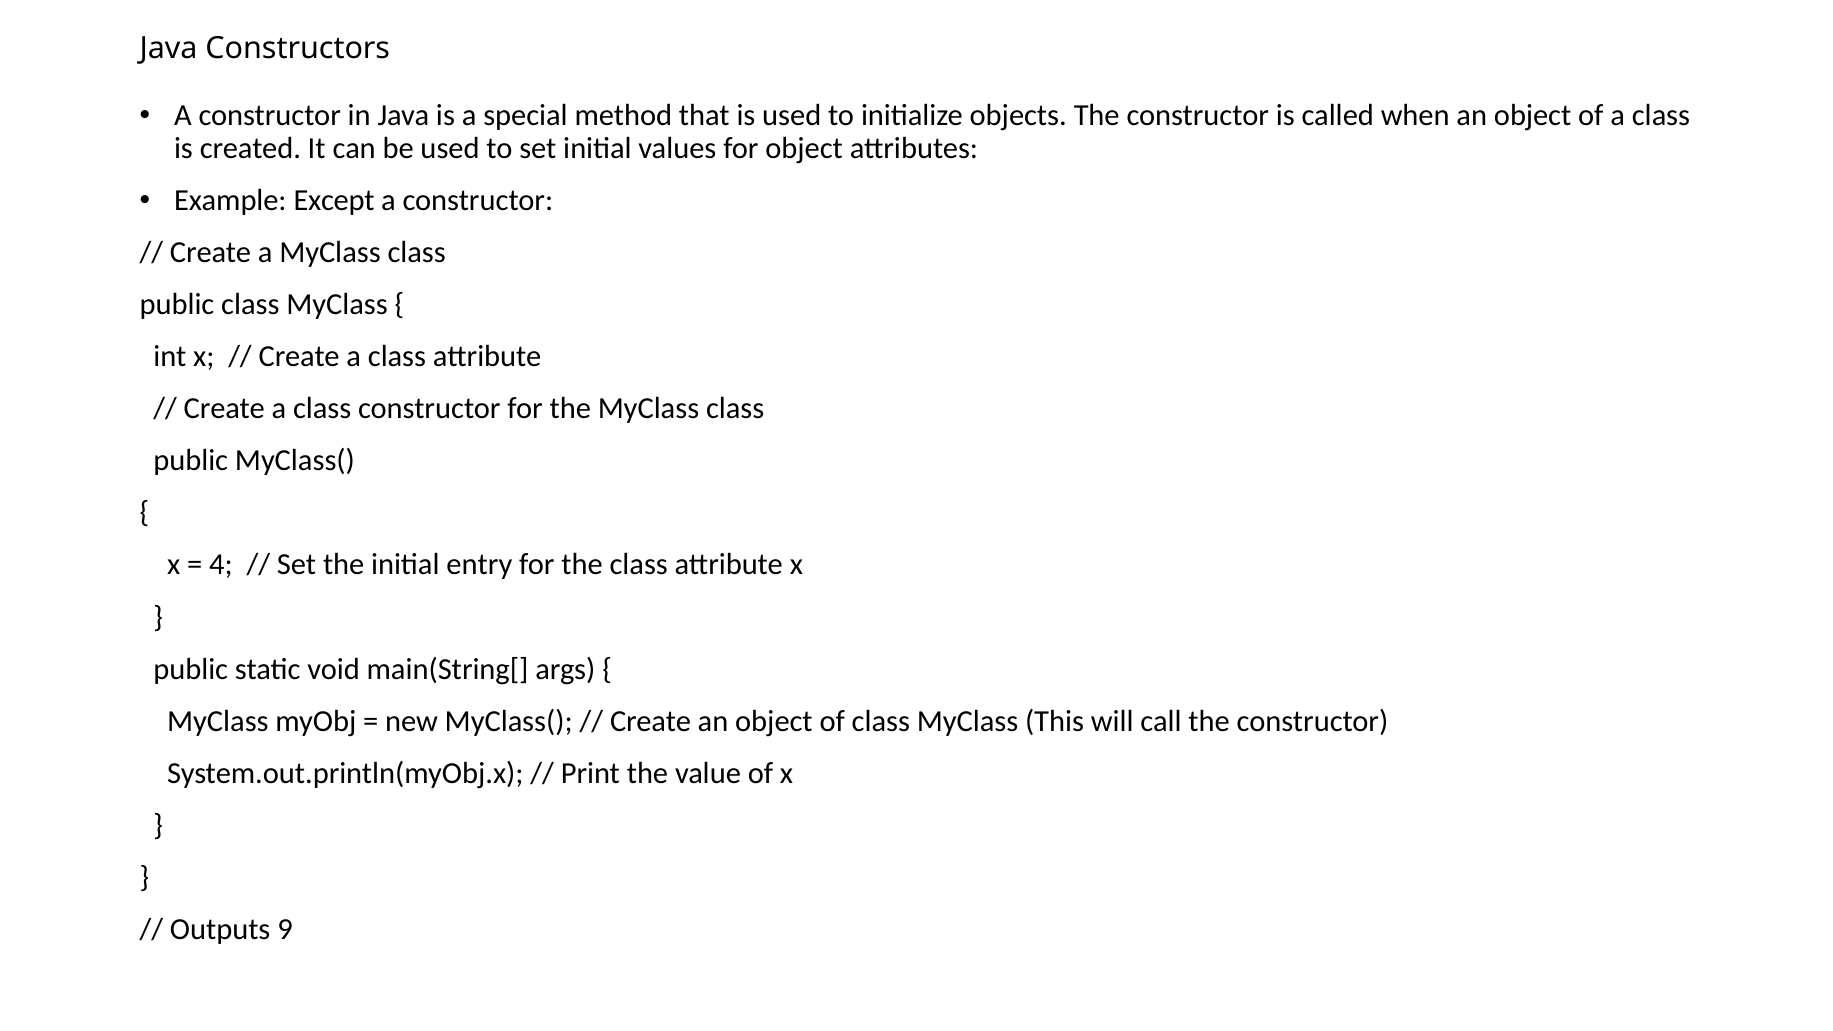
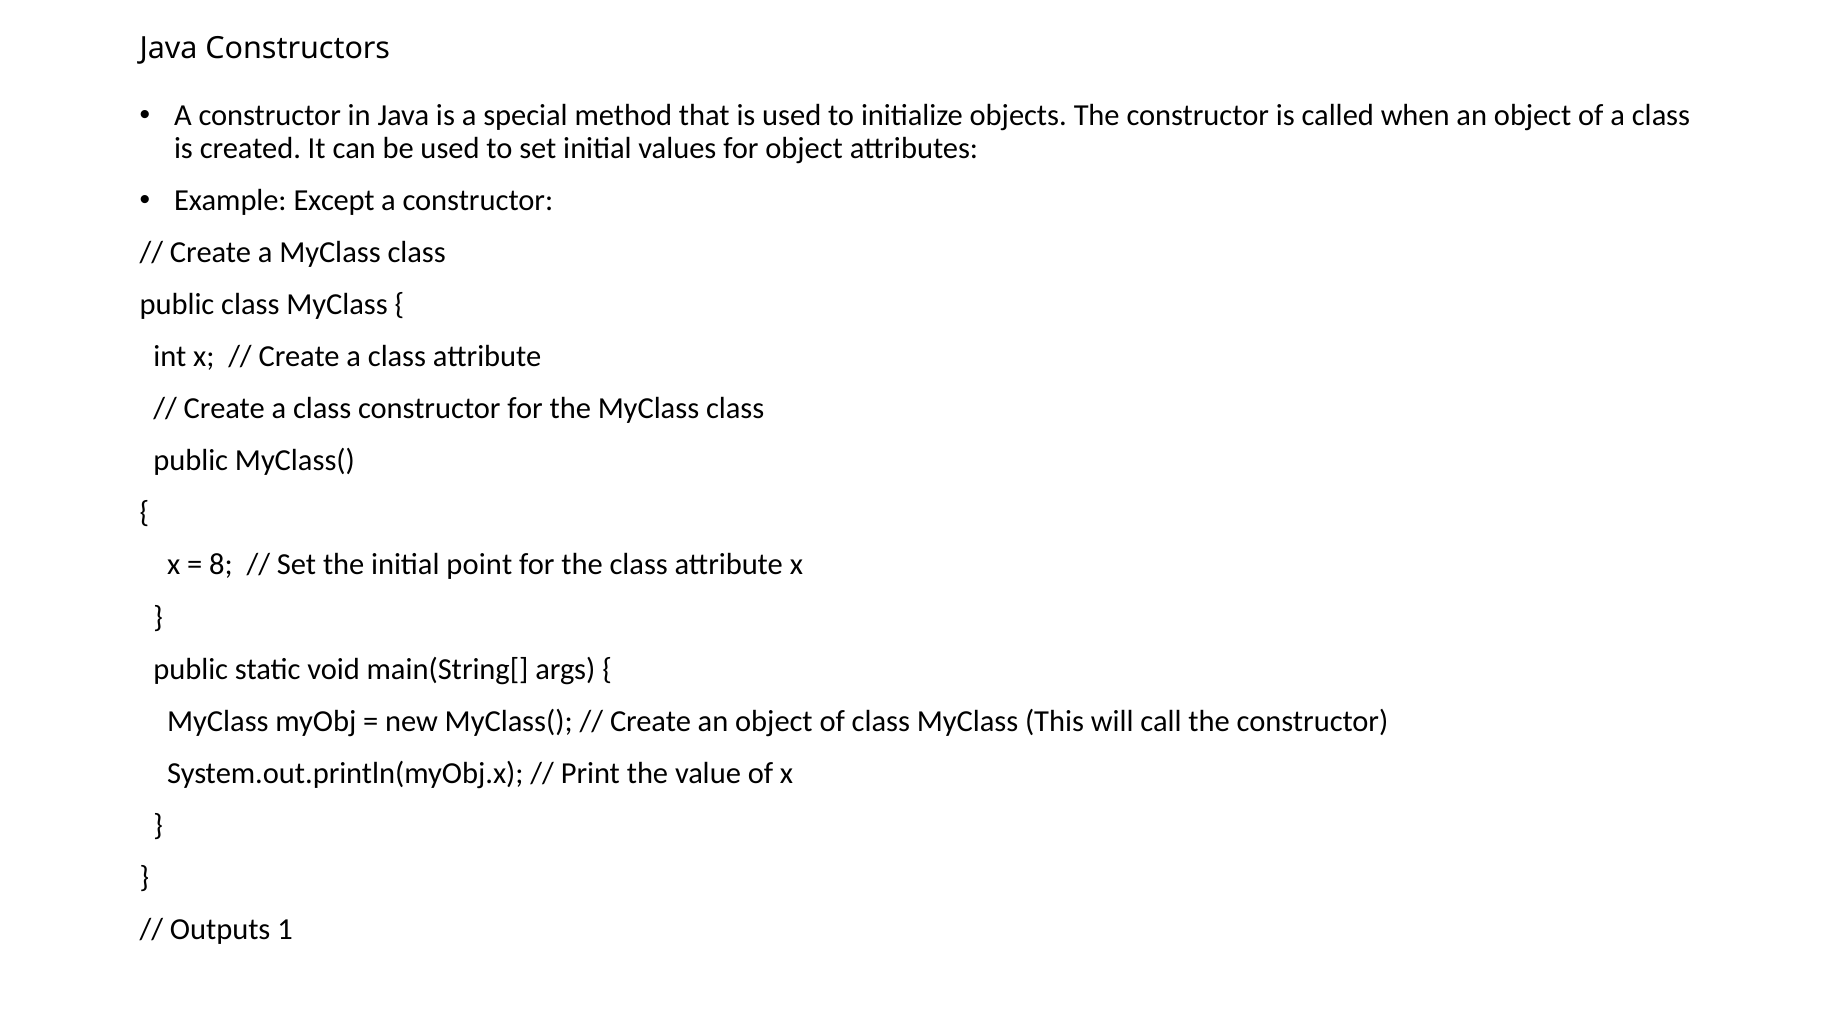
4: 4 -> 8 (221, 565)
entry: entry -> point (479, 565)
9: 9 -> 1 (285, 929)
